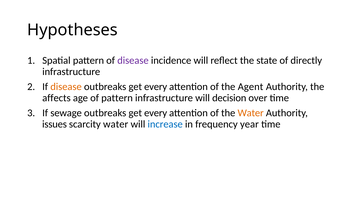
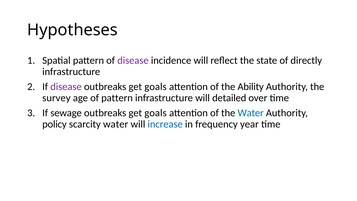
disease colour: orange -> purple (66, 87)
every: every -> goals (156, 87)
Agent: Agent -> Ability (251, 87)
affects: affects -> survey (56, 98)
decision: decision -> detailed (229, 98)
every: every -> goals (156, 113)
Water colour: orange -> blue (251, 113)
issues: issues -> policy (54, 124)
